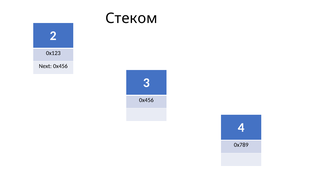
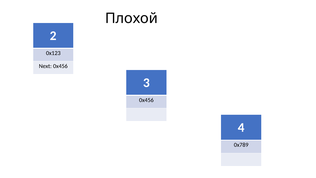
Стеком: Стеком -> Плохой (131, 18)
